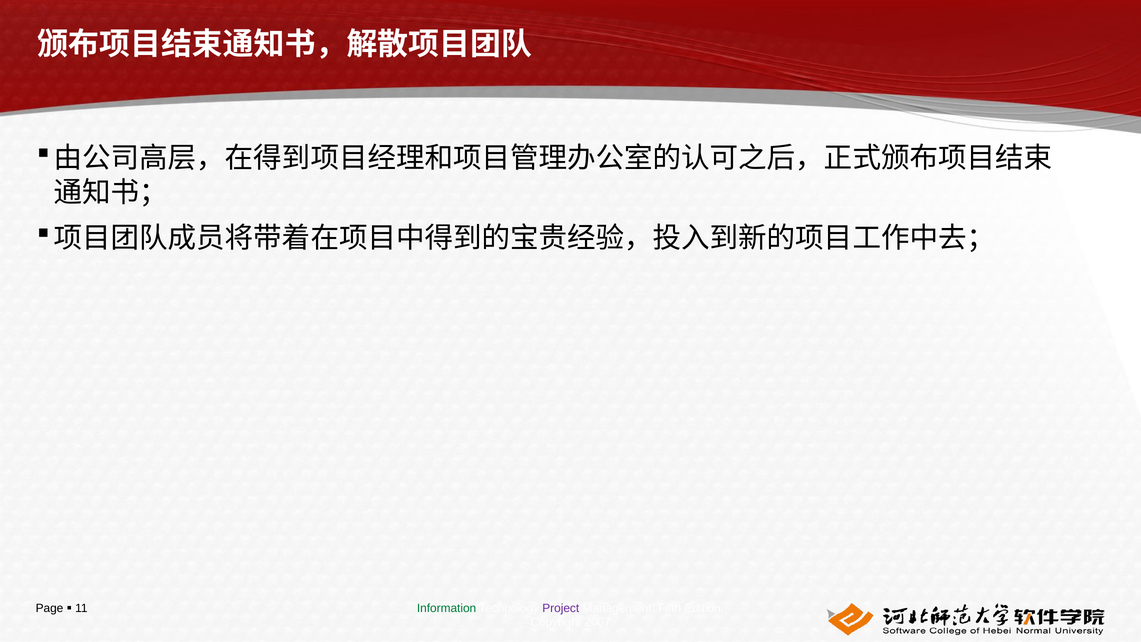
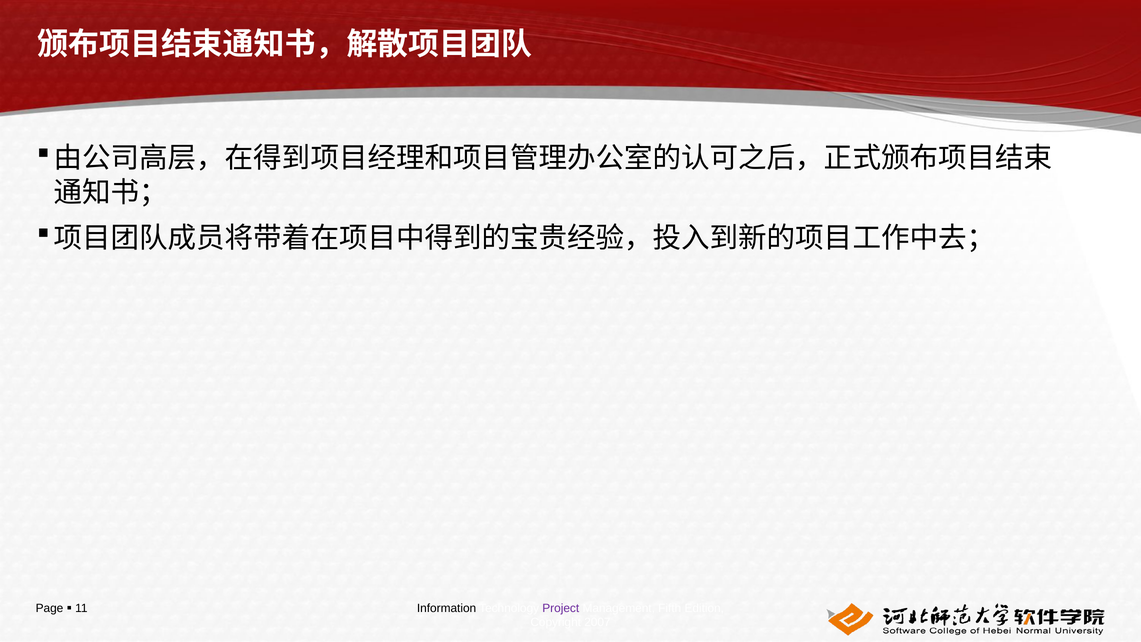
Information colour: green -> black (447, 608)
